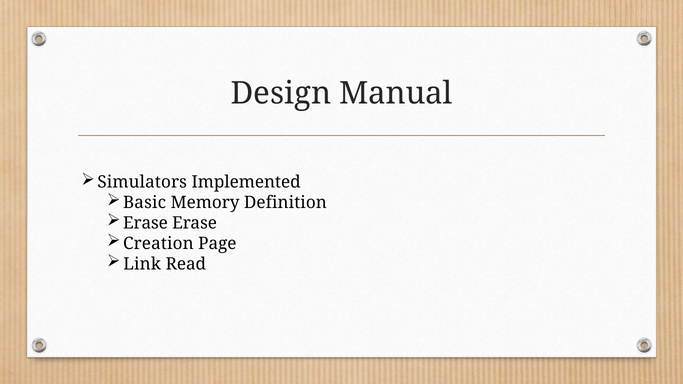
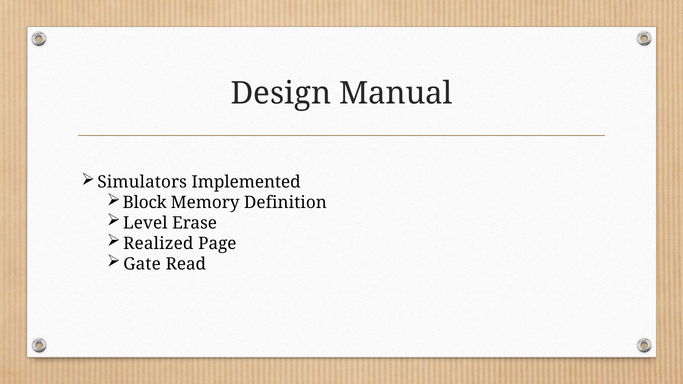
Basic: Basic -> Block (145, 203)
Erase: Erase -> Level (145, 223)
Creation: Creation -> Realized (158, 244)
Link: Link -> Gate (142, 264)
